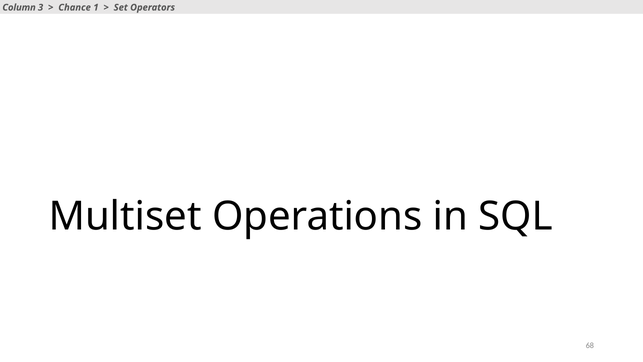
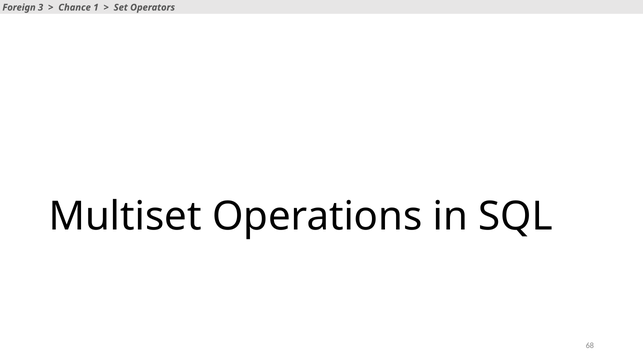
Column: Column -> Foreign (19, 7)
